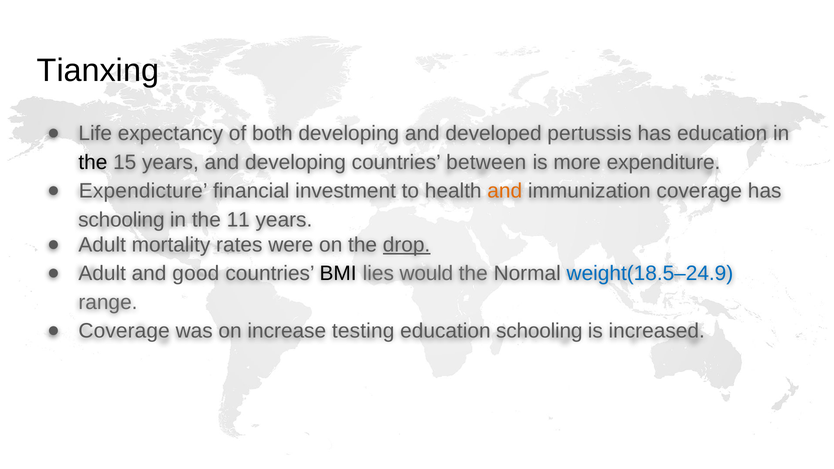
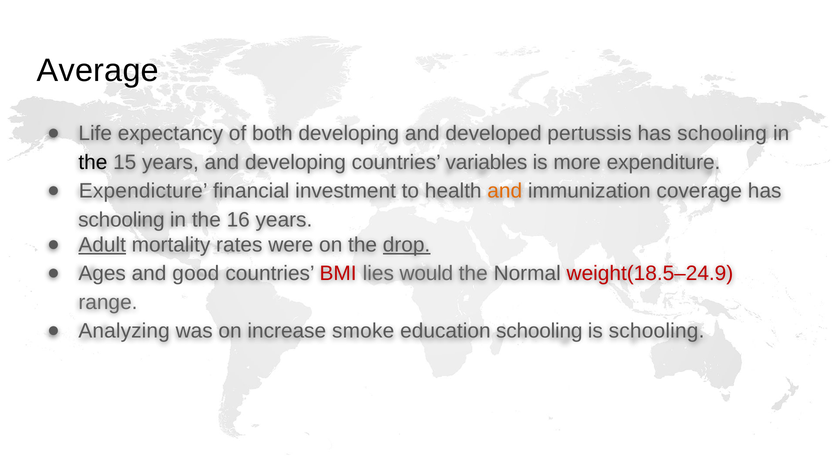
Tianxing: Tianxing -> Average (98, 71)
education: education -> schooling (722, 134)
between: between -> variables (486, 162)
11: 11 -> 16 (238, 220)
Adult underline: none -> present (102, 245)
Adult: Adult -> Ages (102, 274)
BMI colour: black -> red (338, 274)
weight(18.5–24.9 colour: blue -> red (650, 274)
Coverage: Coverage -> Analyzing (124, 331)
testing: testing -> smoke (363, 331)
is increased: increased -> schooling (657, 331)
